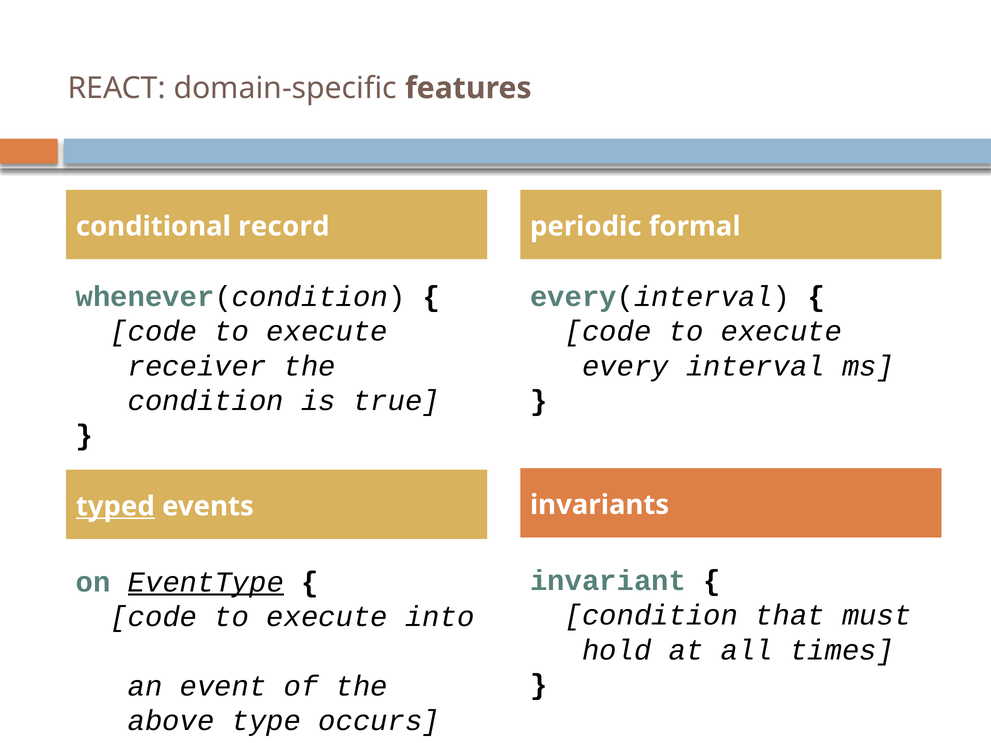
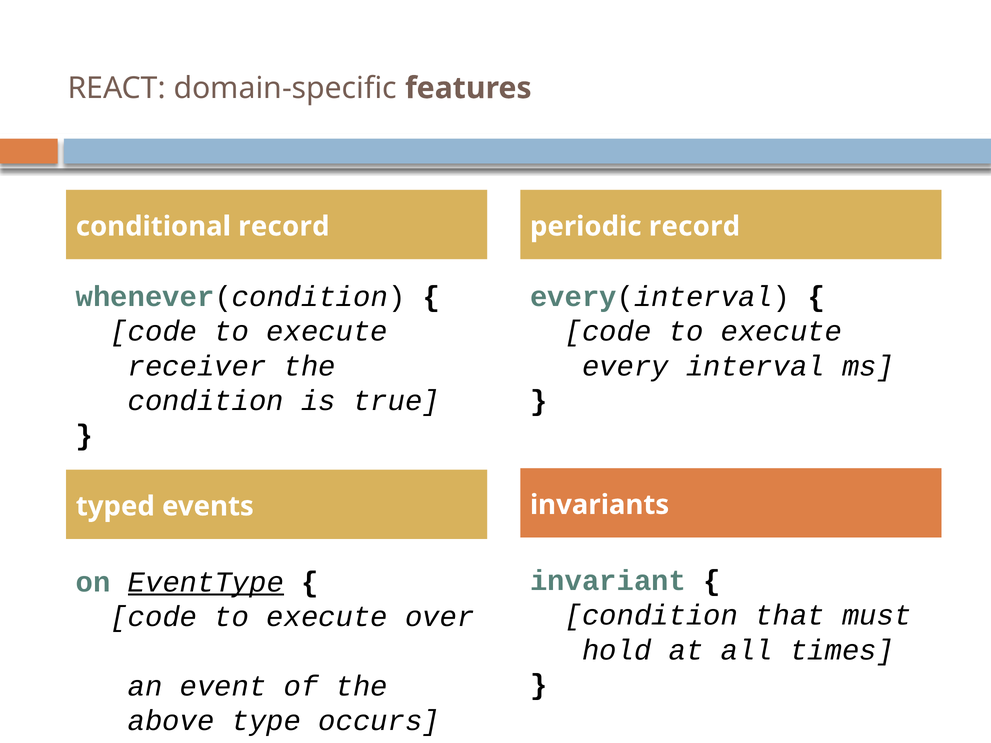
periodic formal: formal -> record (694, 227)
typed underline: present -> none (115, 506)
into: into -> over (440, 617)
